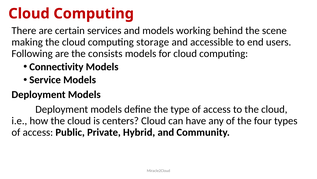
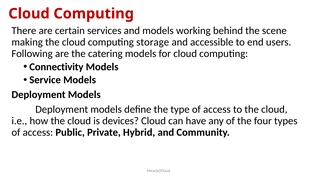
consists: consists -> catering (105, 53)
centers: centers -> devices (121, 120)
